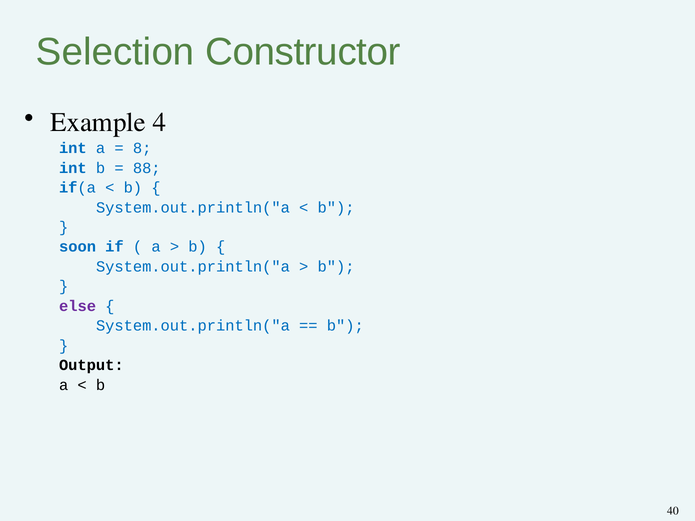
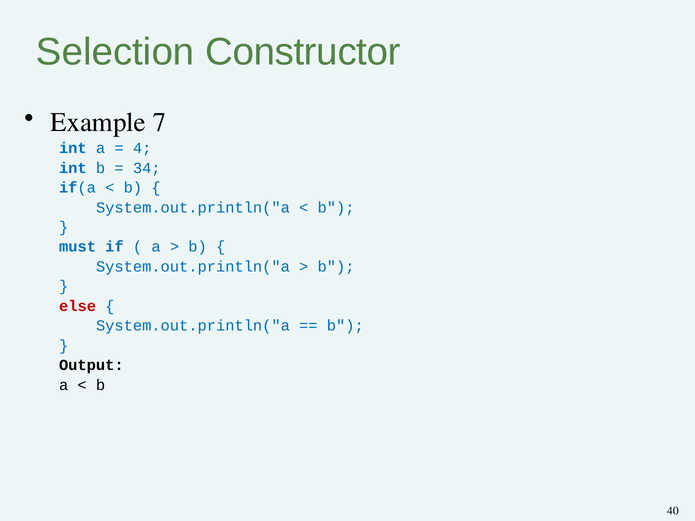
4: 4 -> 7 (159, 122)
8: 8 -> 4 (142, 148)
88: 88 -> 34 (147, 168)
soon: soon -> must (78, 247)
else colour: purple -> red (78, 306)
